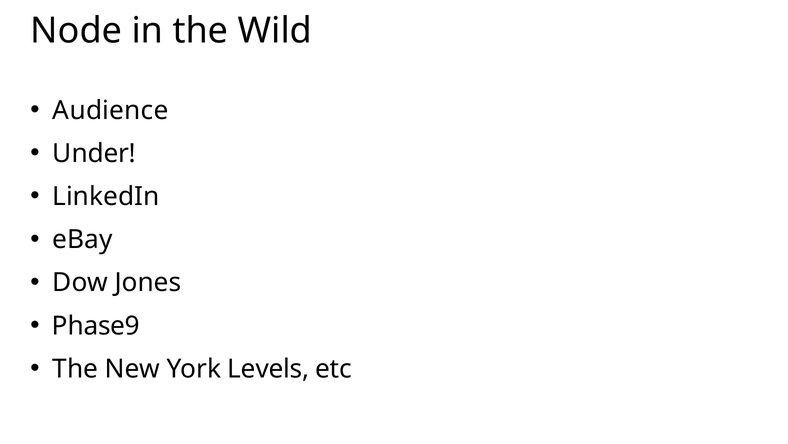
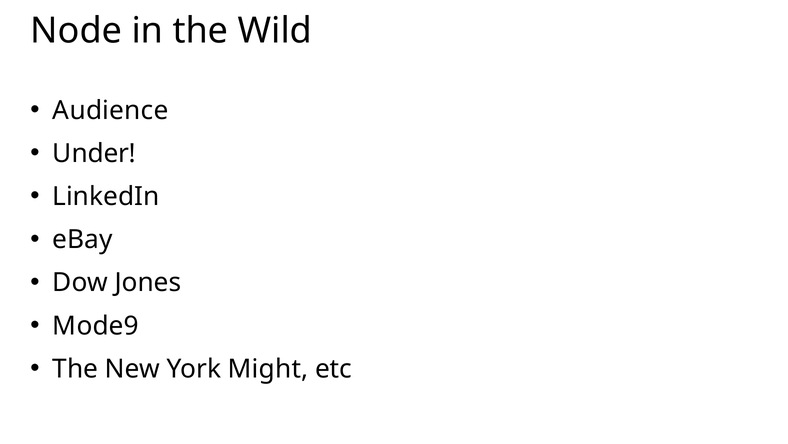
Phase9: Phase9 -> Mode9 (96, 325)
Levels: Levels -> Might (268, 368)
